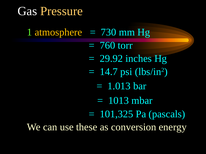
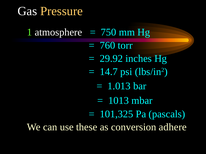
atmosphere colour: yellow -> white (58, 32)
730: 730 -> 750 (109, 32)
energy: energy -> adhere (173, 128)
